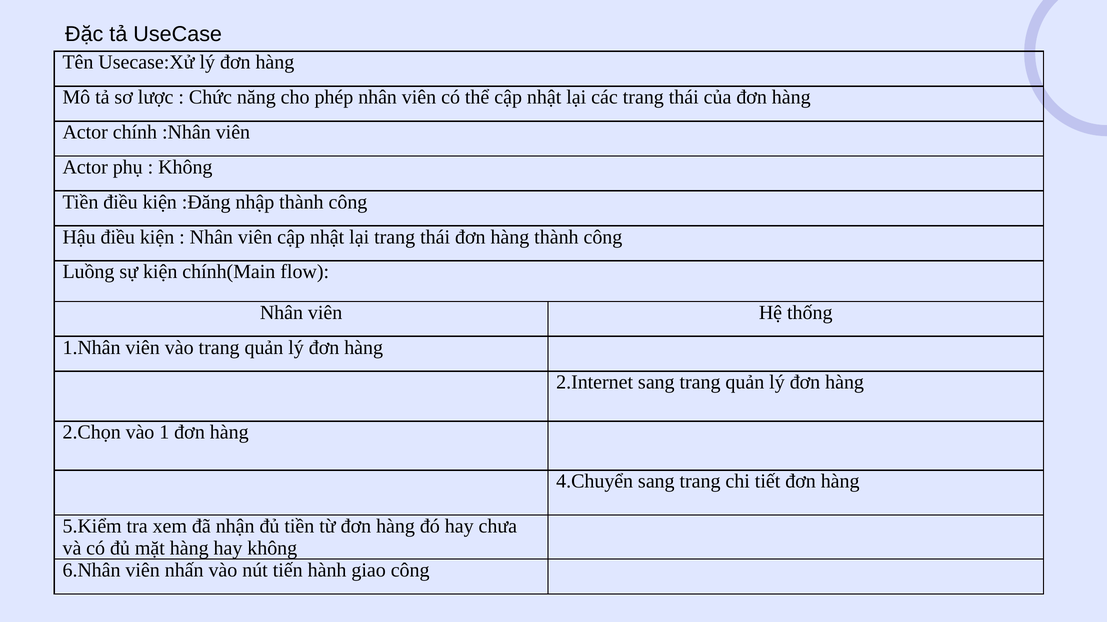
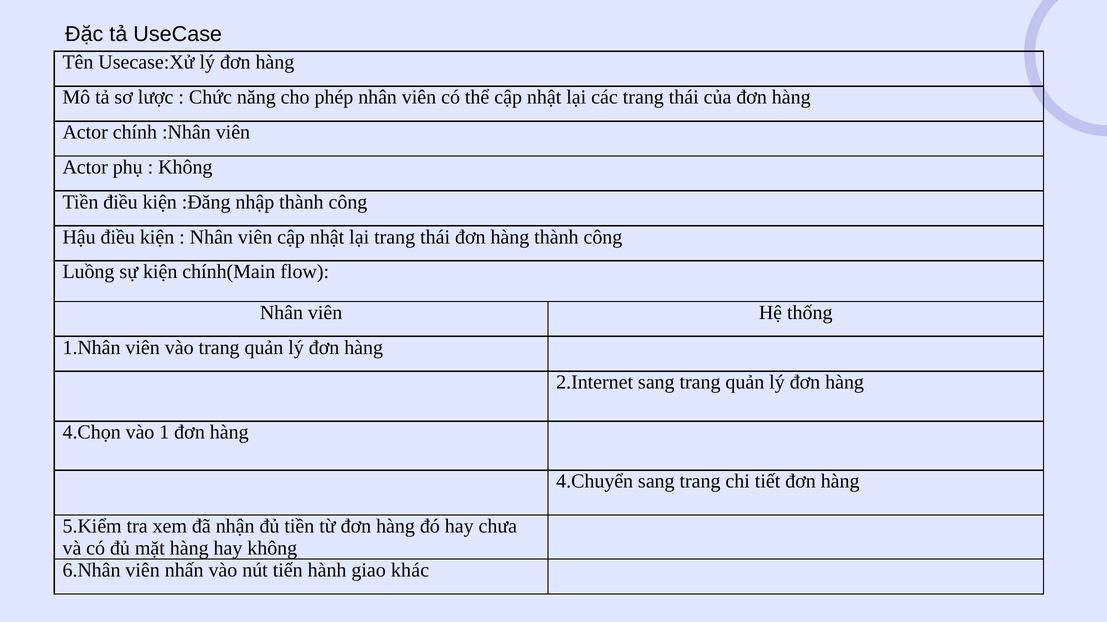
2.Chọn: 2.Chọn -> 4.Chọn (92, 433)
giao công: công -> khác (410, 571)
